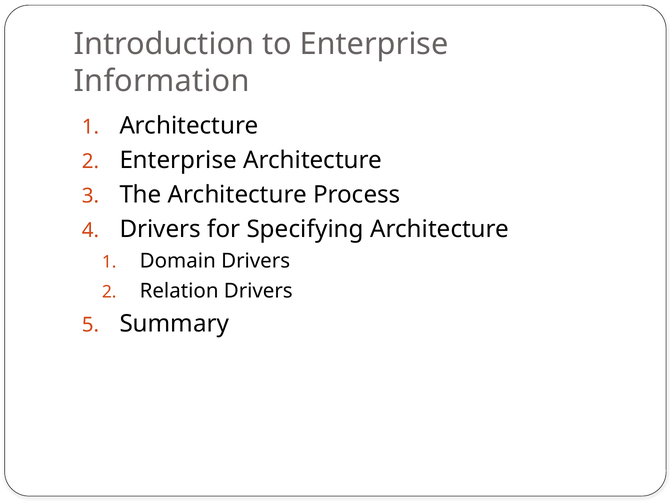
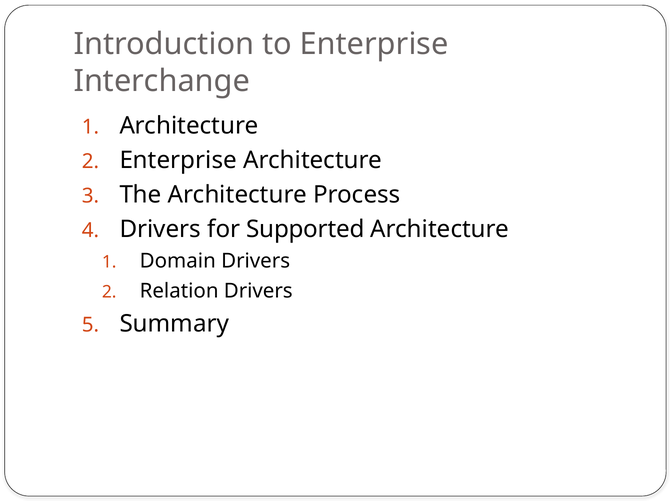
Information: Information -> Interchange (162, 81)
Specifying: Specifying -> Supported (305, 229)
